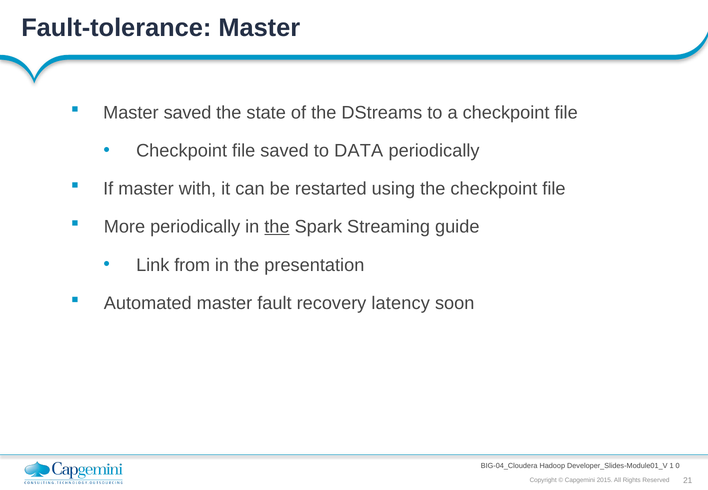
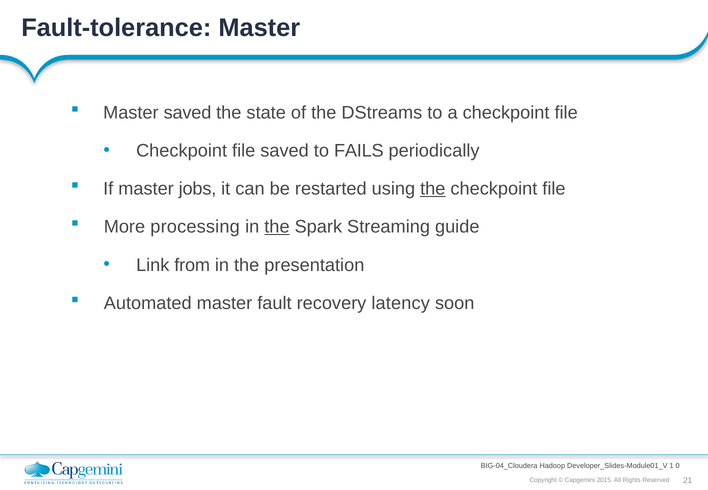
DATA: DATA -> FAILS (359, 151)
with: with -> jobs (198, 189)
the underline: none -> present (433, 189)
More periodically: periodically -> processing (195, 227)
